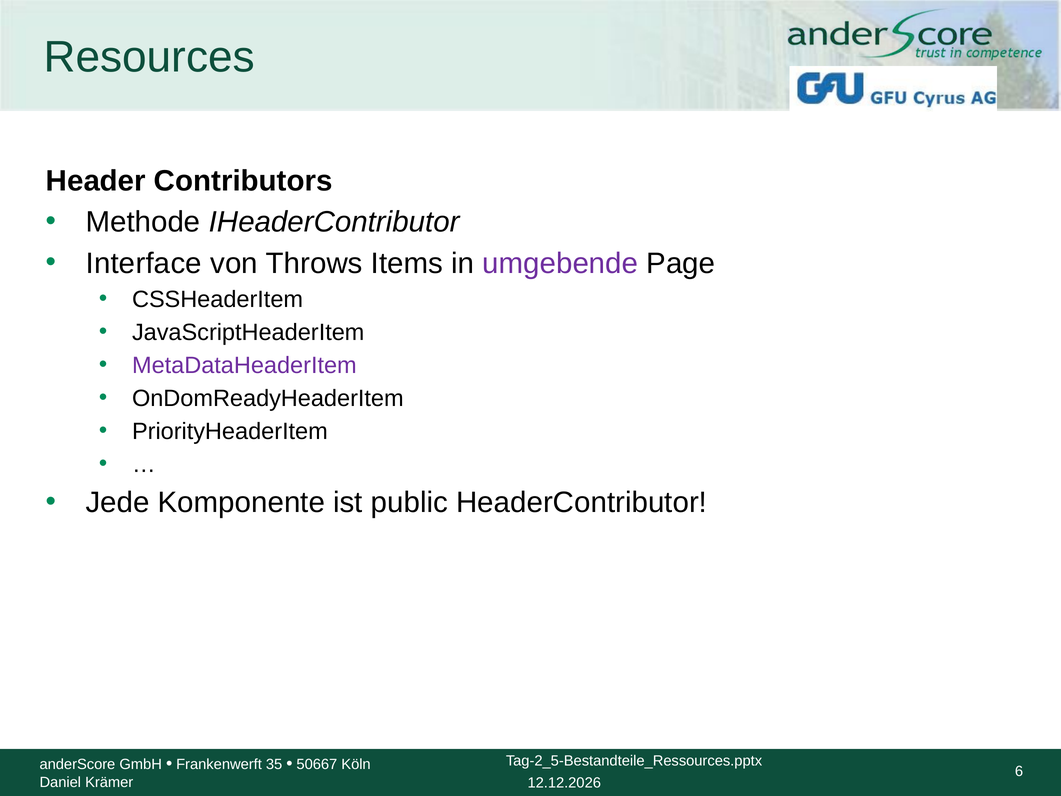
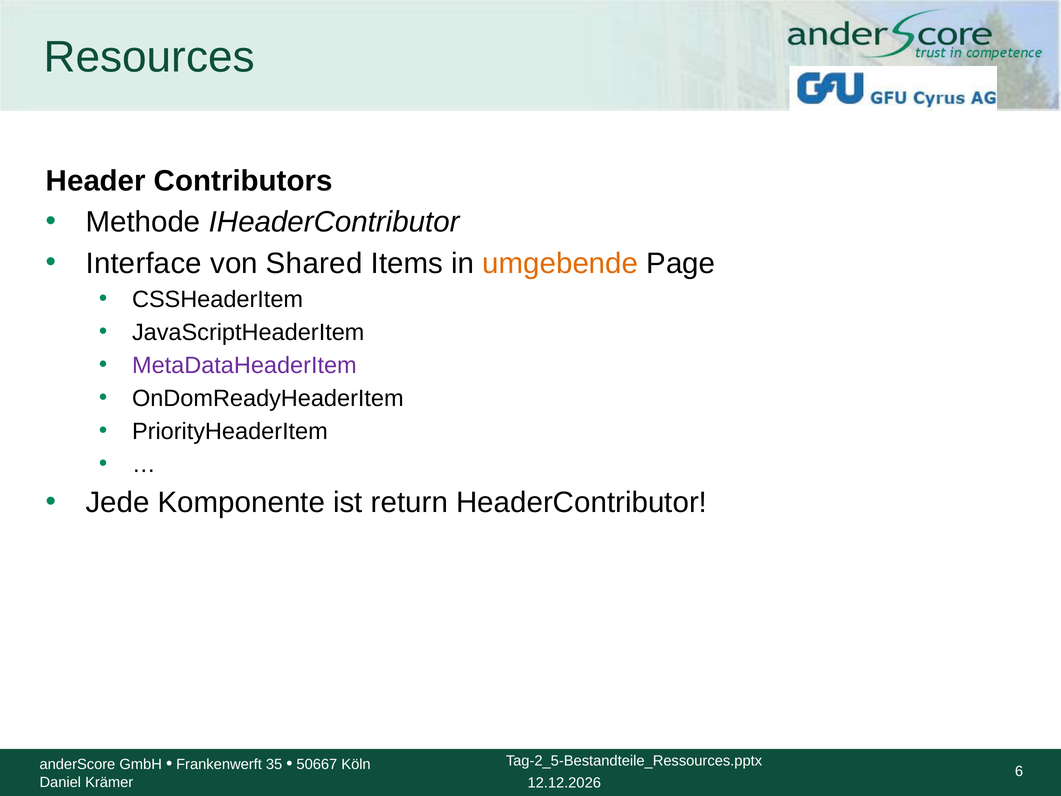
Throws: Throws -> Shared (314, 263)
umgebende colour: purple -> orange (560, 263)
public: public -> return (409, 503)
